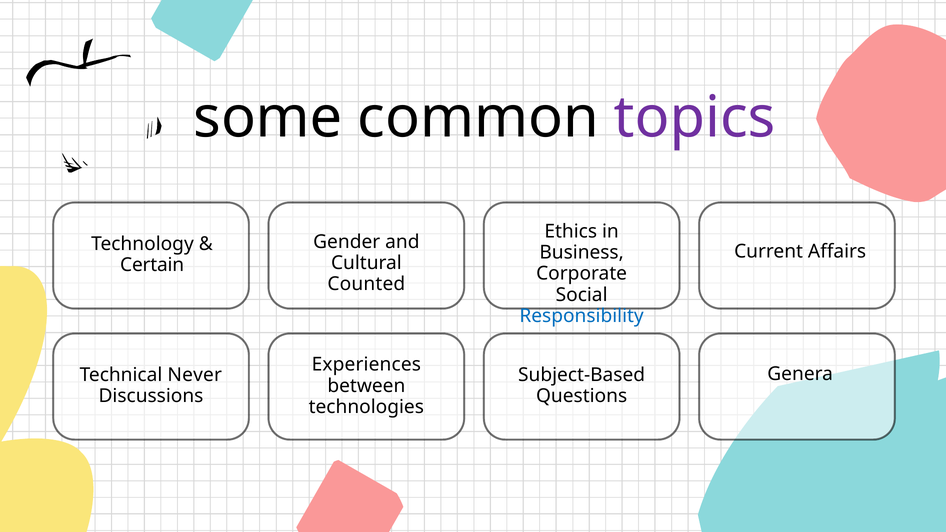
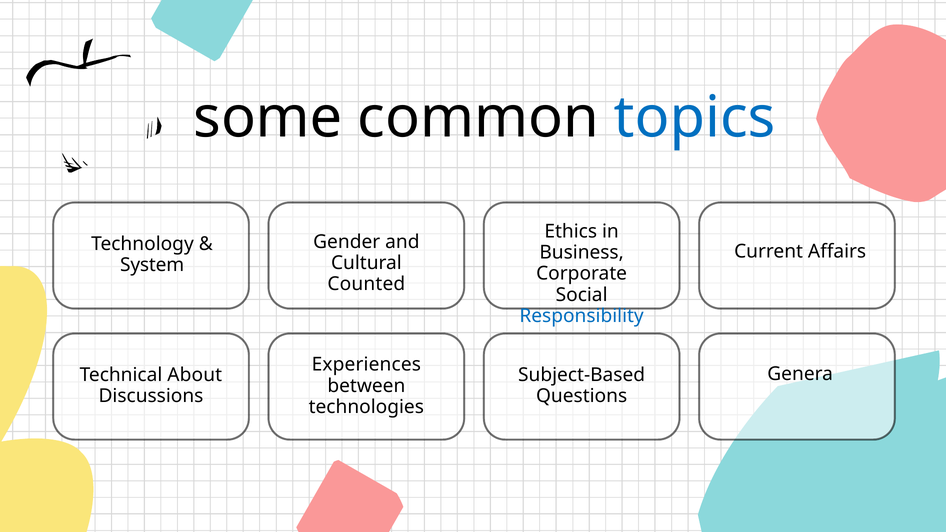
topics colour: purple -> blue (695, 118)
Certain: Certain -> System (152, 265)
Never: Never -> About (195, 375)
